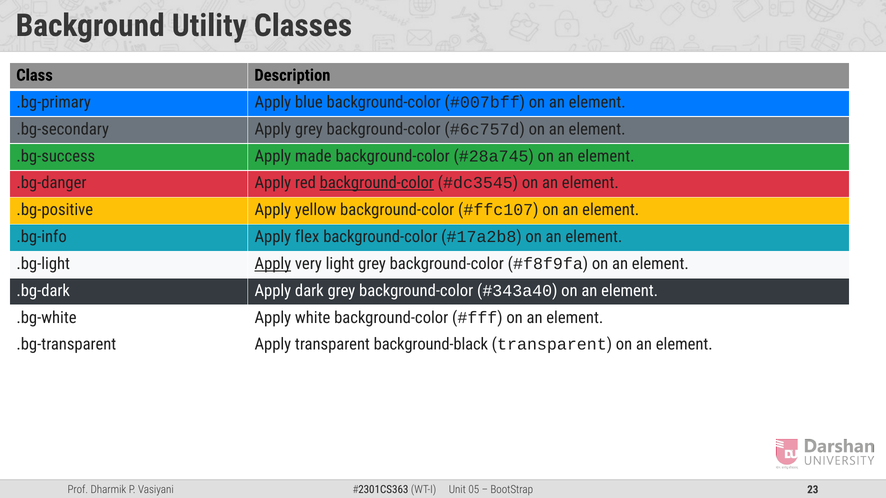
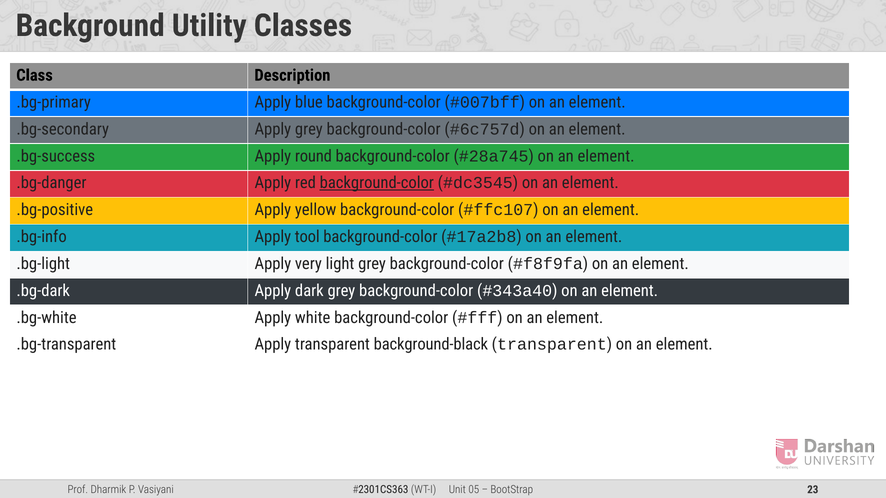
made: made -> round (313, 156)
flex: flex -> tool (307, 237)
Apply underline: present -> none (273, 264)
